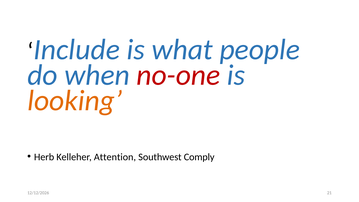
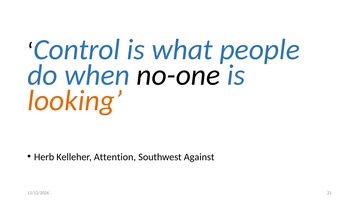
Include: Include -> Control (77, 50)
no-one colour: red -> black (178, 75)
Comply: Comply -> Against (199, 157)
